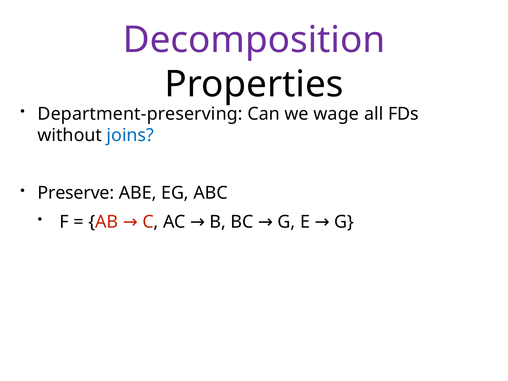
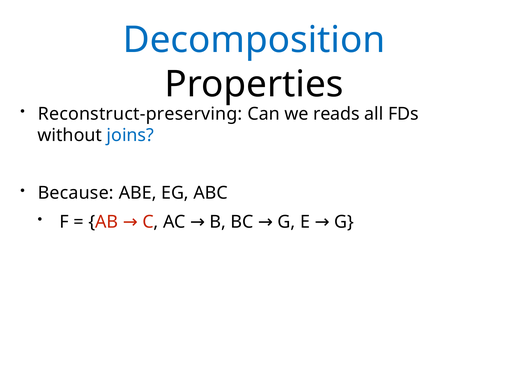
Decomposition colour: purple -> blue (254, 40)
Department-preserving: Department-preserving -> Reconstruct-preserving (140, 114)
wage: wage -> reads (336, 114)
Preserve: Preserve -> Because (76, 193)
